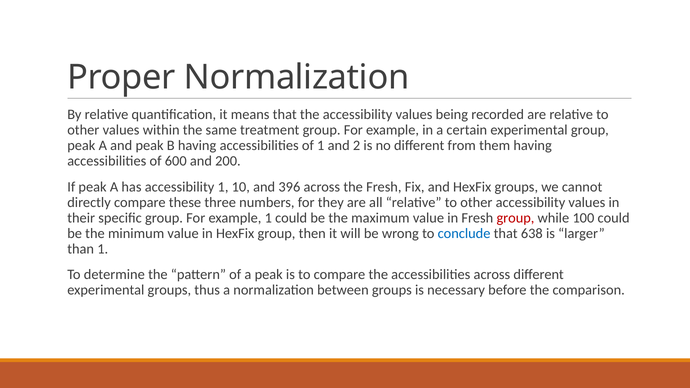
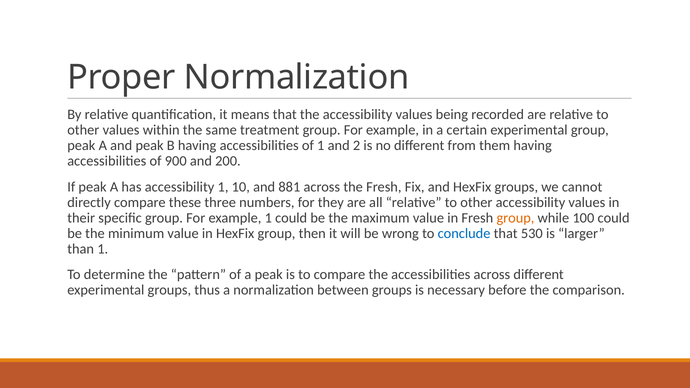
600: 600 -> 900 (176, 161)
396: 396 -> 881 (289, 187)
group colour: red -> orange (515, 218)
638: 638 -> 530 (532, 233)
